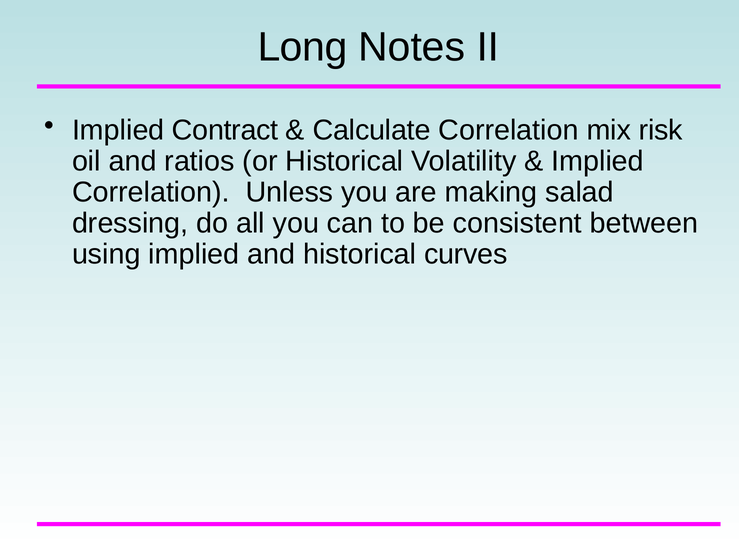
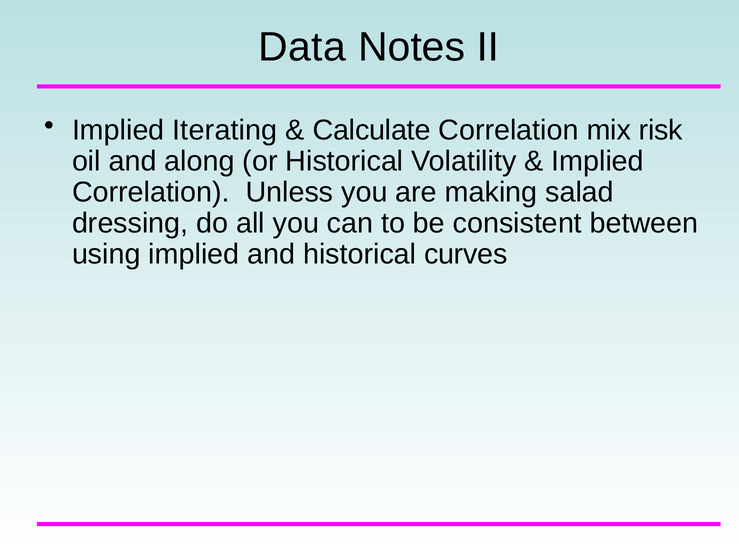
Long: Long -> Data (302, 47)
Contract: Contract -> Iterating (225, 130)
ratios: ratios -> along (200, 161)
